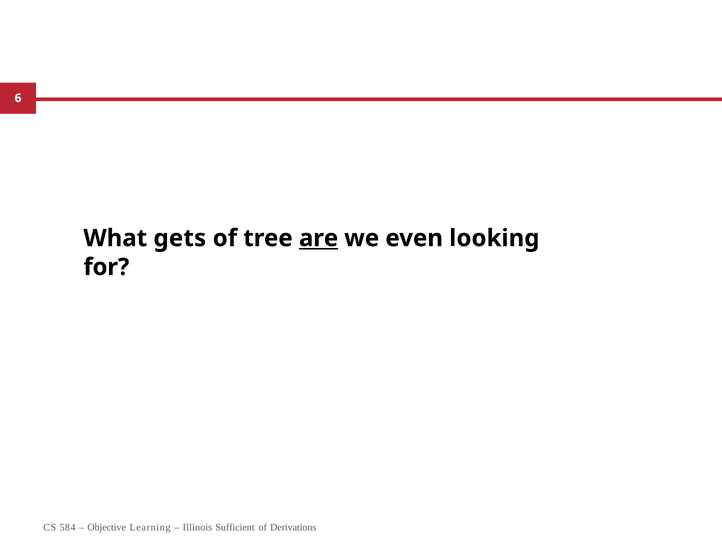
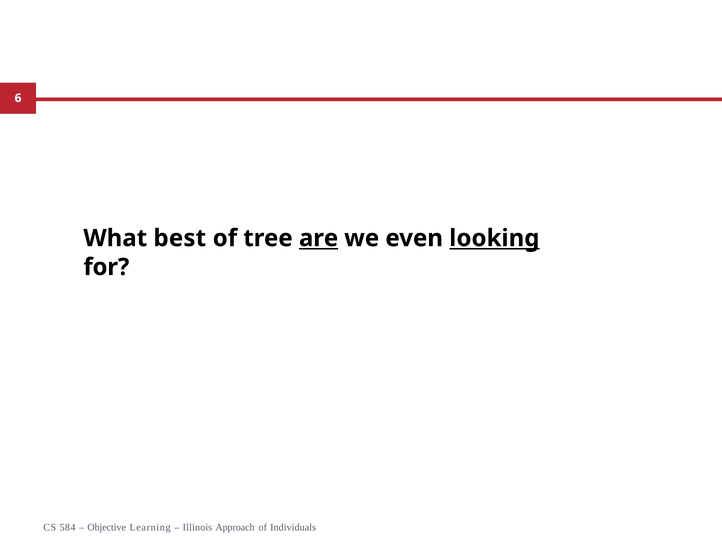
gets: gets -> best (180, 238)
looking underline: none -> present (494, 238)
Sufficient: Sufficient -> Approach (235, 527)
Derivations: Derivations -> Individuals (293, 527)
